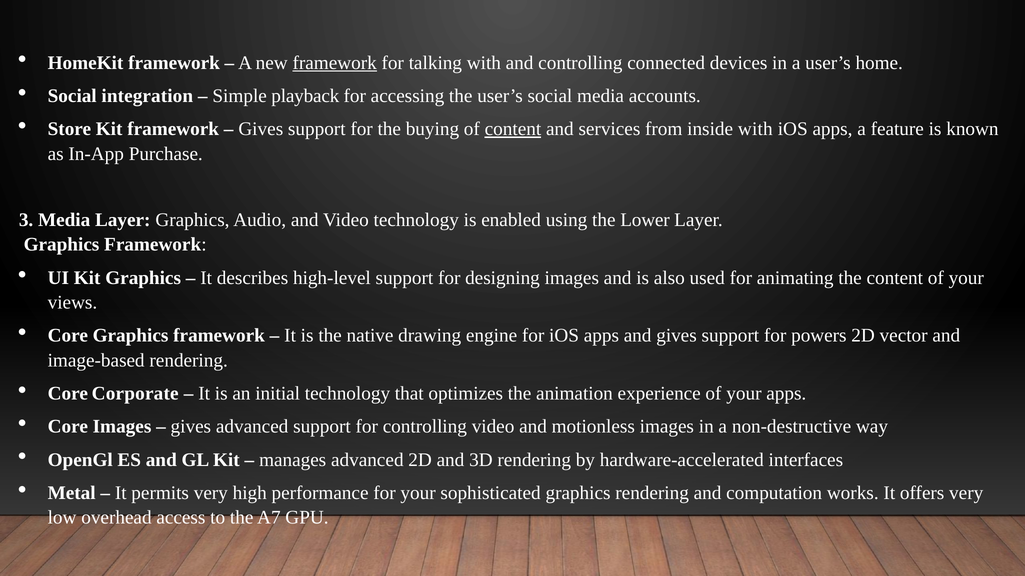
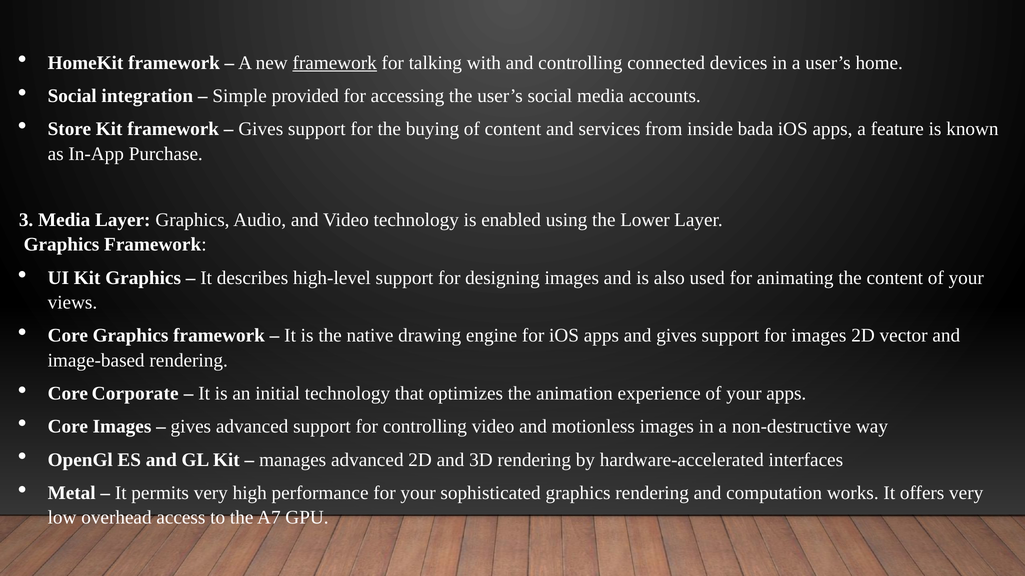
playback: playback -> provided (305, 96)
content underline: present -> none (513, 129)
inside with: with -> bada (756, 129)
for powers: powers -> images (819, 336)
